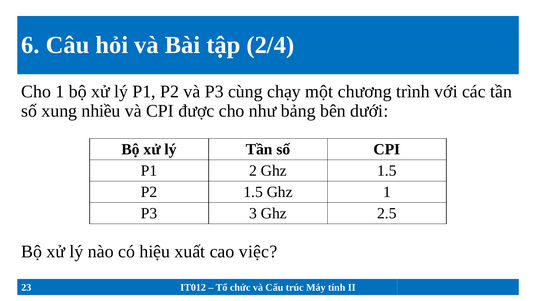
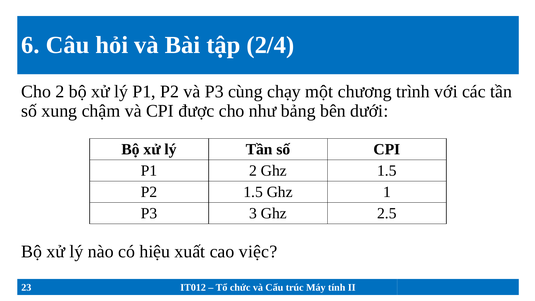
Cho 1: 1 -> 2 (60, 92)
nhiều: nhiều -> chậm (101, 111)
